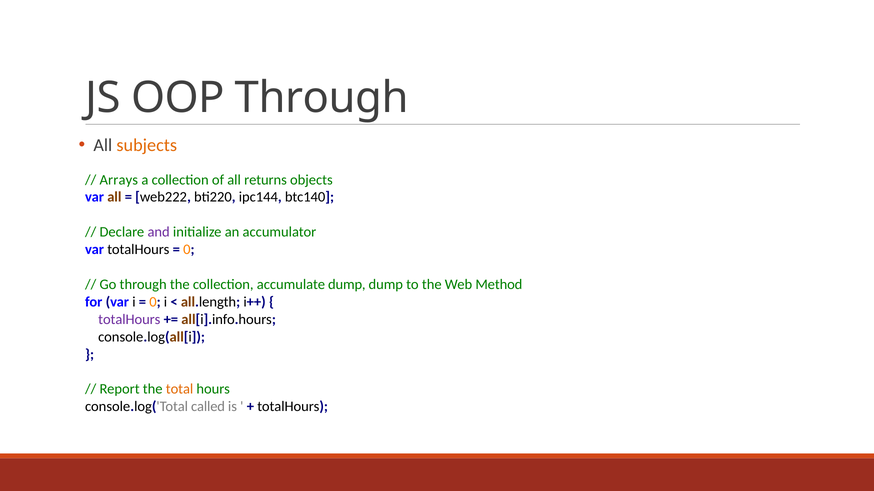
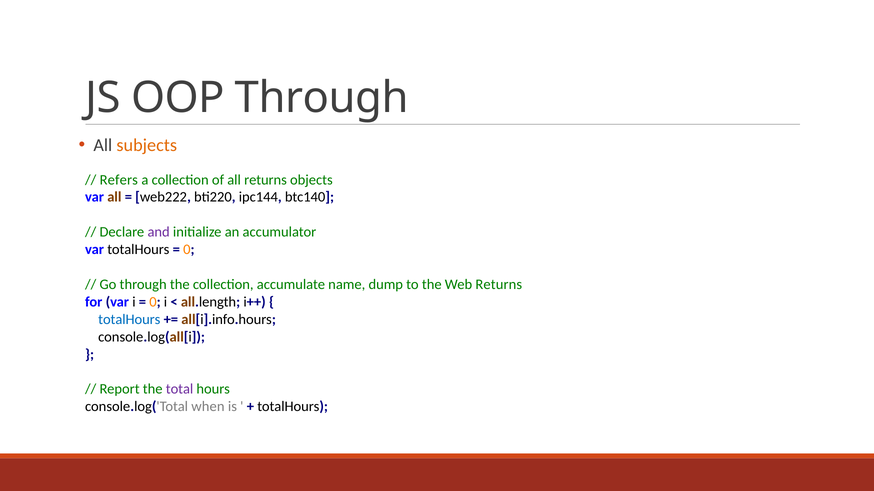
Arrays: Arrays -> Refers (119, 180)
accumulate dump: dump -> name (347, 285)
Web Method: Method -> Returns (499, 285)
totalHours colour: purple -> blue (129, 320)
total colour: orange -> purple (180, 390)
called: called -> when (208, 407)
